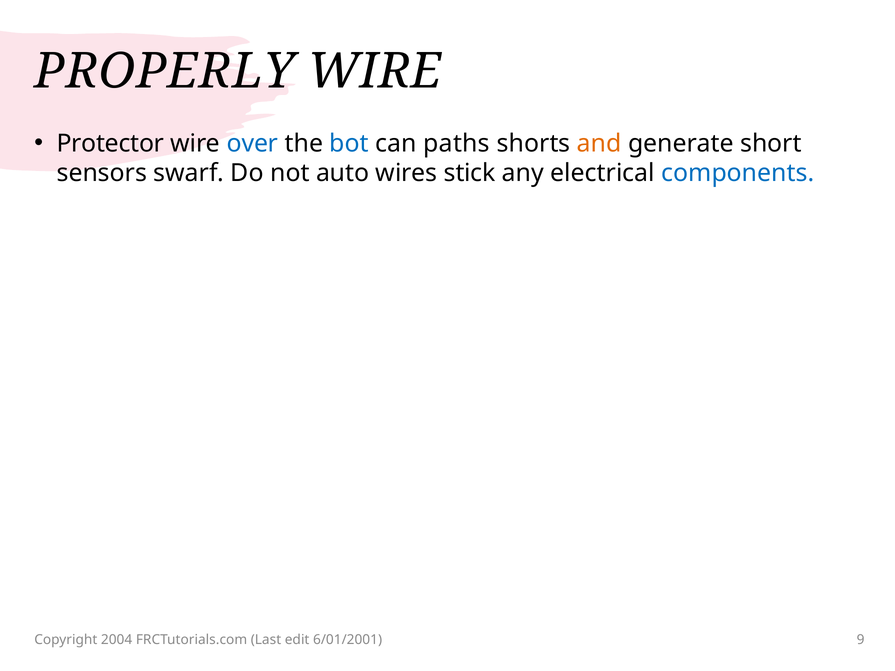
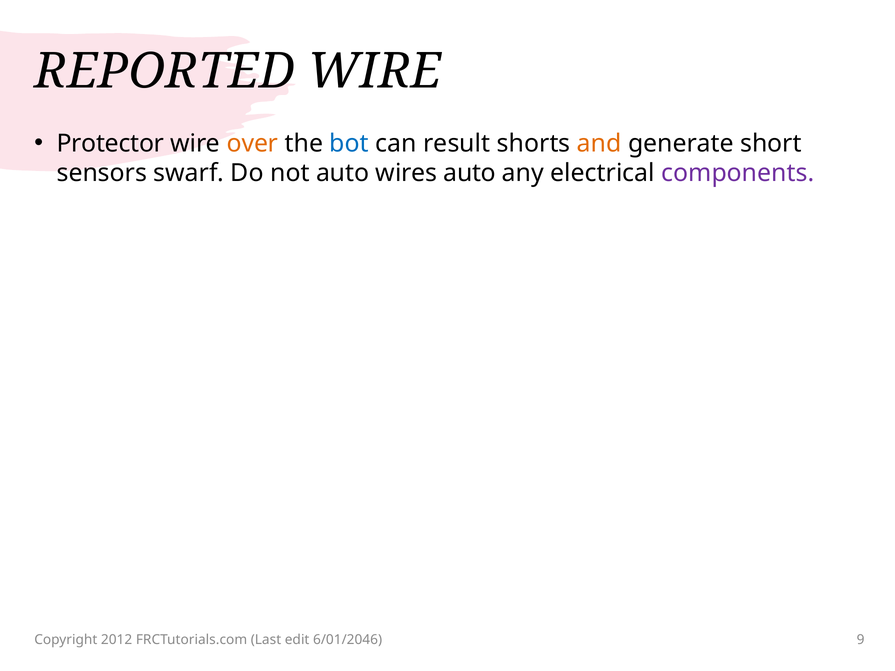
PROPERLY: PROPERLY -> REPORTED (165, 72)
over colour: blue -> orange (252, 143)
paths: paths -> result (457, 143)
wires stick: stick -> auto (470, 173)
components colour: blue -> purple (738, 173)
2004: 2004 -> 2012 (117, 640)
6/01/2001: 6/01/2001 -> 6/01/2046 (348, 640)
